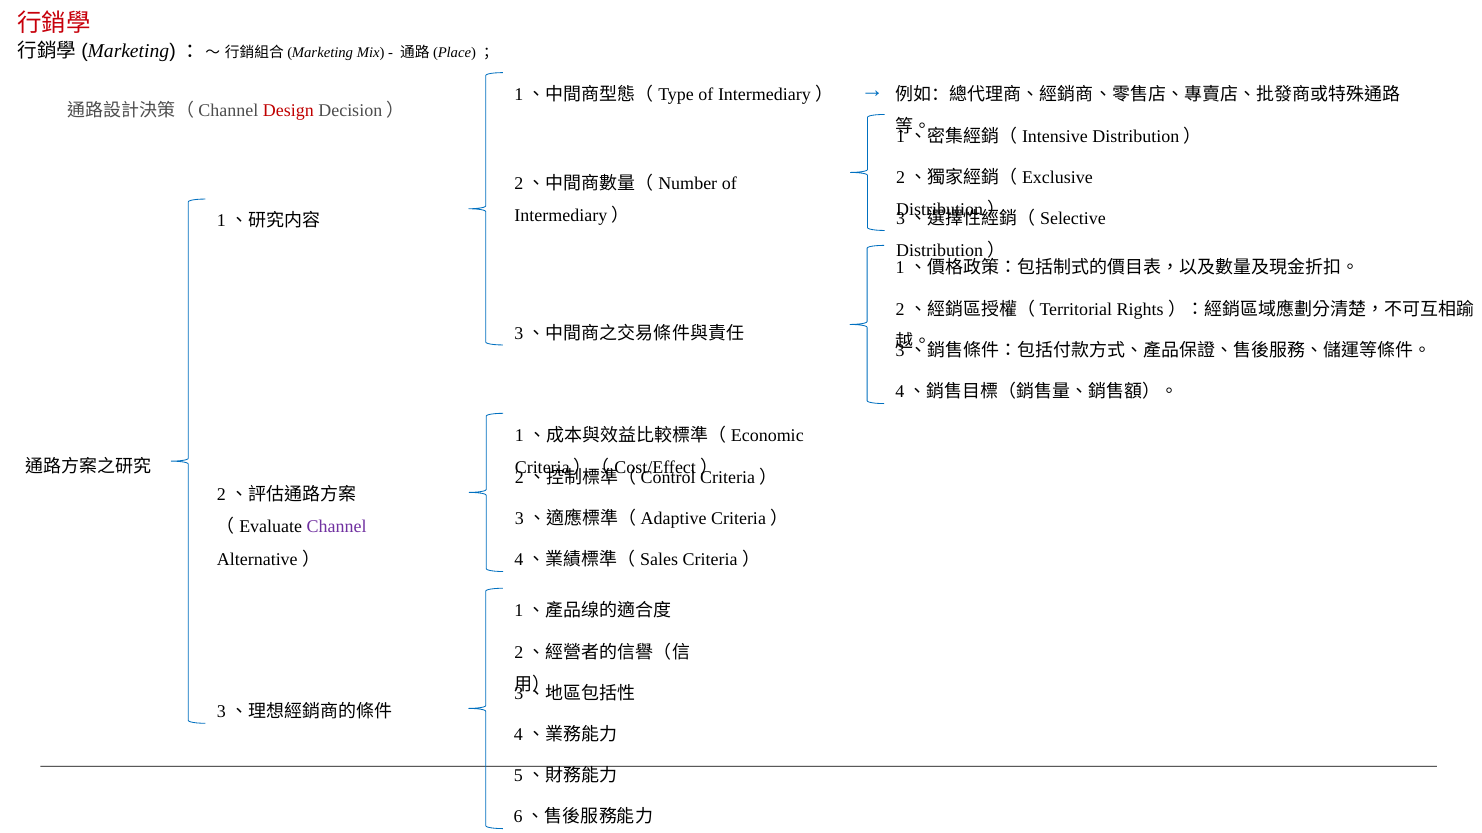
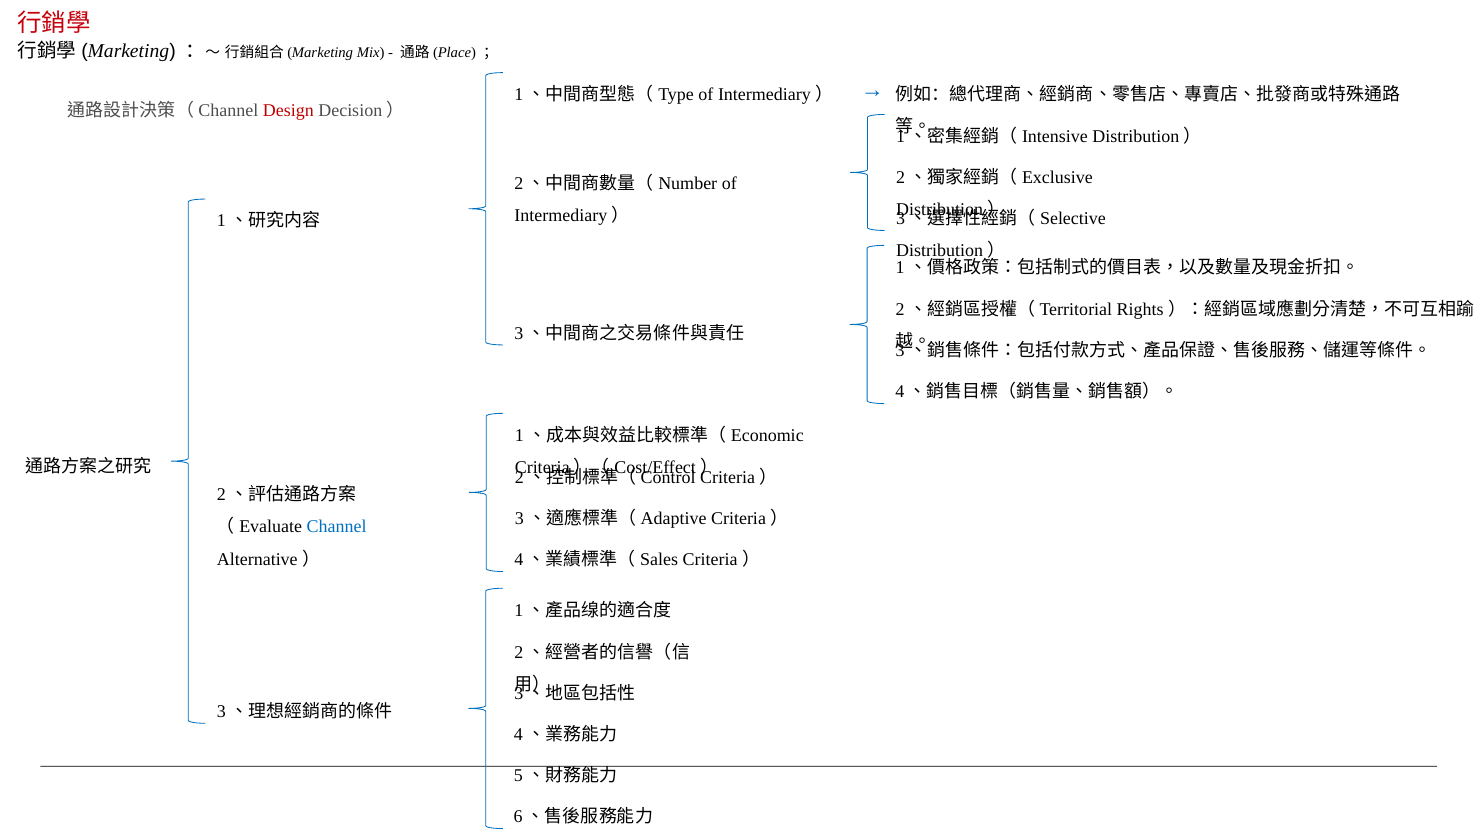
Channel colour: purple -> blue (337, 527)
